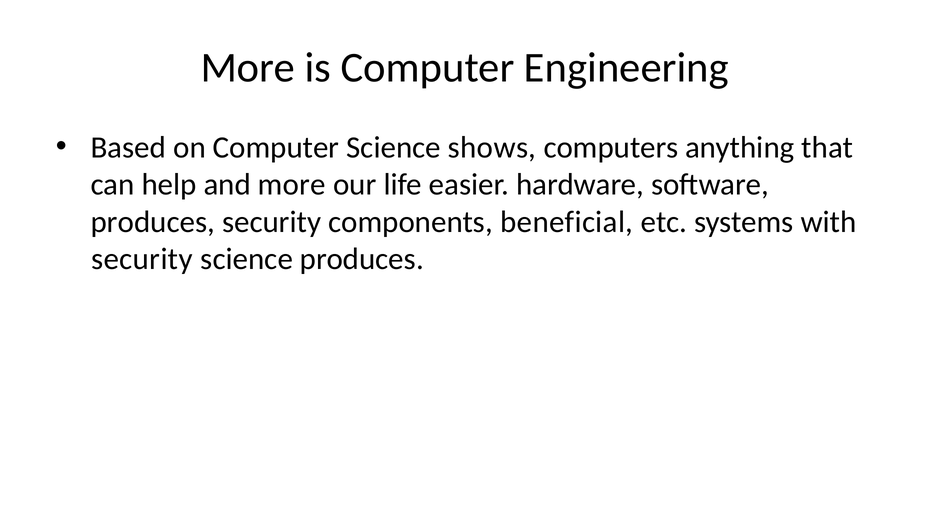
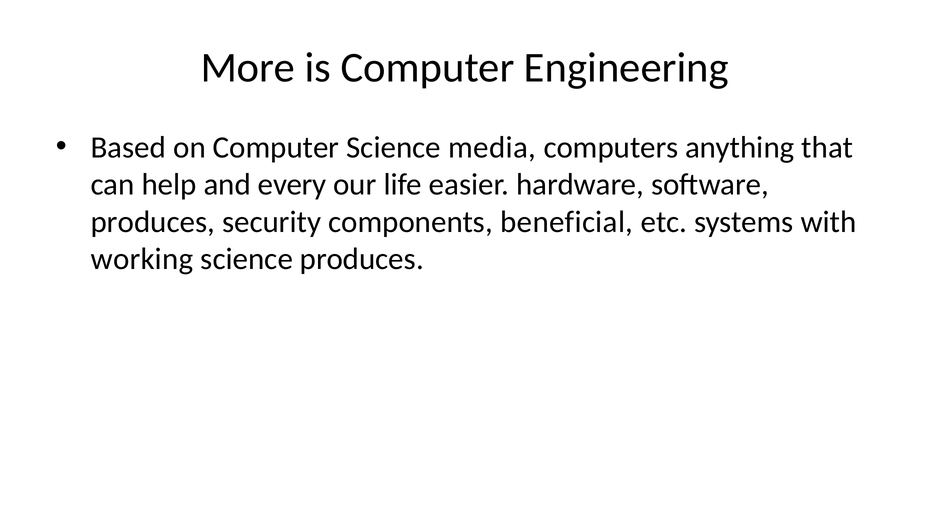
shows: shows -> media (492, 148)
and more: more -> every (292, 185)
security: security -> working (142, 259)
